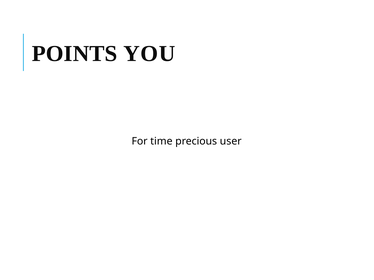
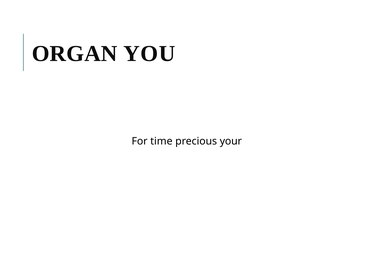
POINTS: POINTS -> ORGAN (75, 54)
user: user -> your (231, 142)
